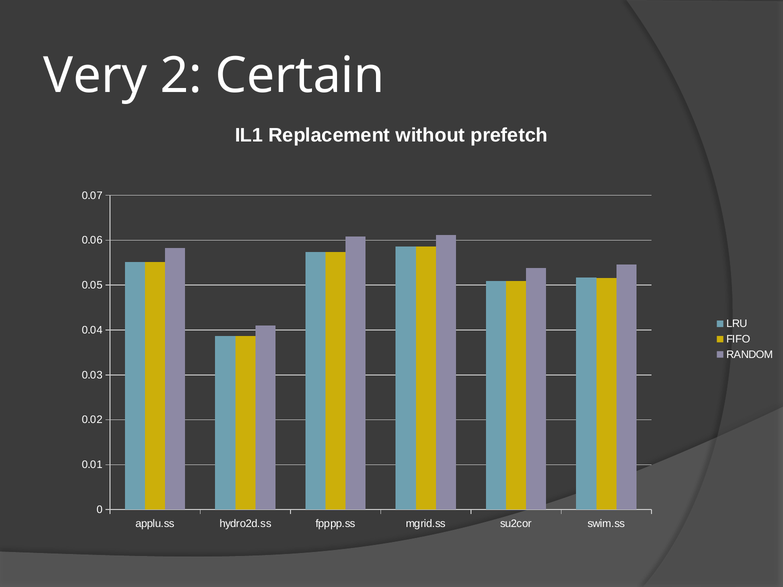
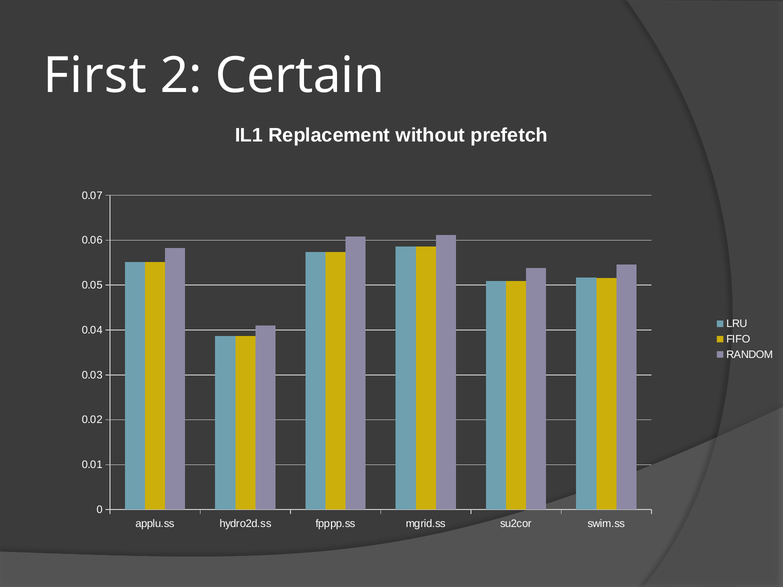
Very: Very -> First (95, 76)
